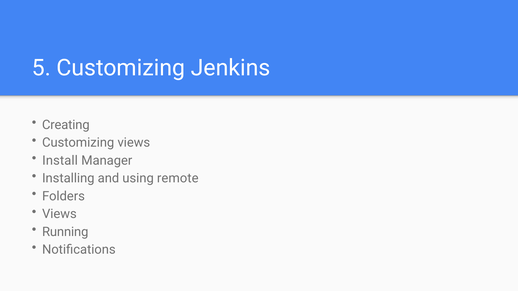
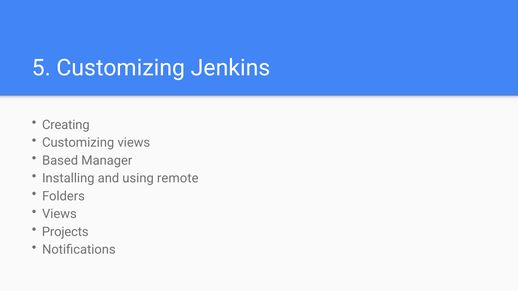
Install: Install -> Based (60, 161)
Running: Running -> Projects (65, 232)
